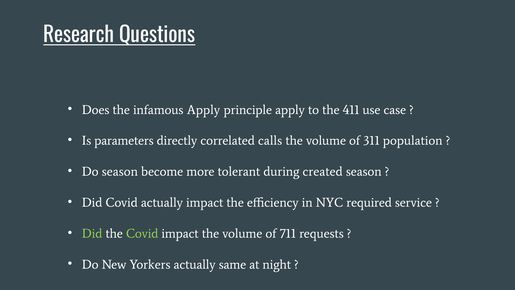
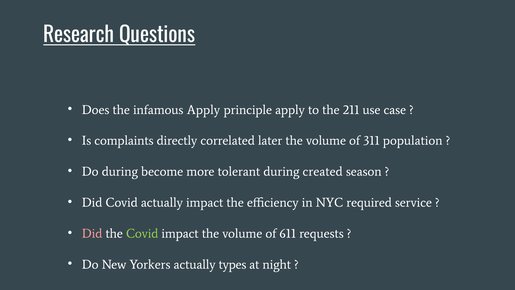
411: 411 -> 211 (351, 110)
parameters: parameters -> complaints (124, 141)
calls: calls -> later (270, 141)
Do season: season -> during (120, 171)
Did colour: light green -> pink (92, 233)
711: 711 -> 611 (288, 233)
same: same -> types (232, 264)
